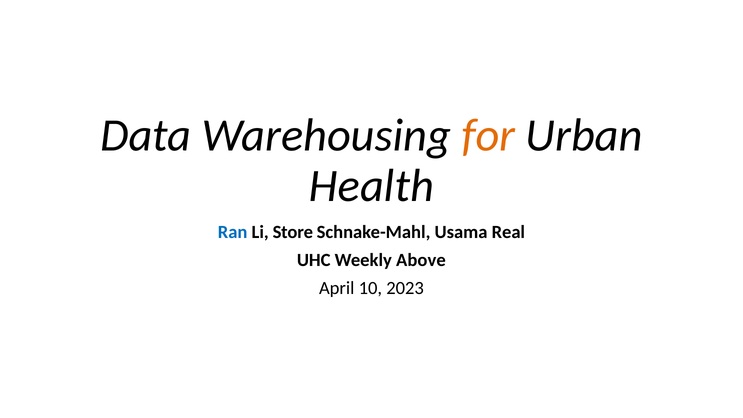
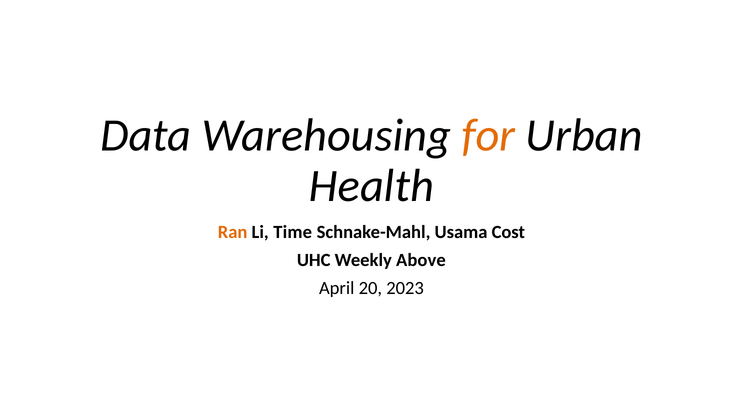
Ran colour: blue -> orange (233, 232)
Store: Store -> Time (293, 232)
Real: Real -> Cost (508, 232)
10: 10 -> 20 (370, 288)
